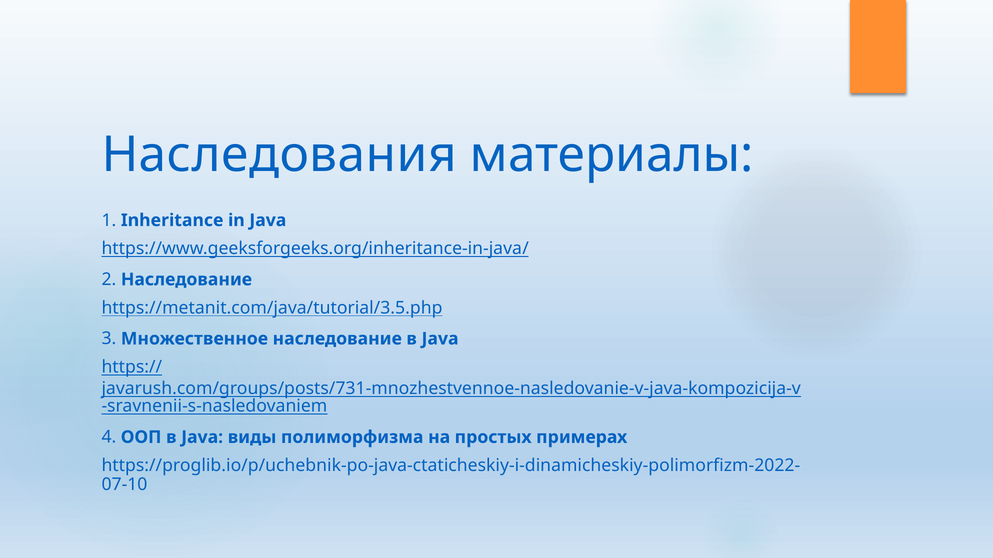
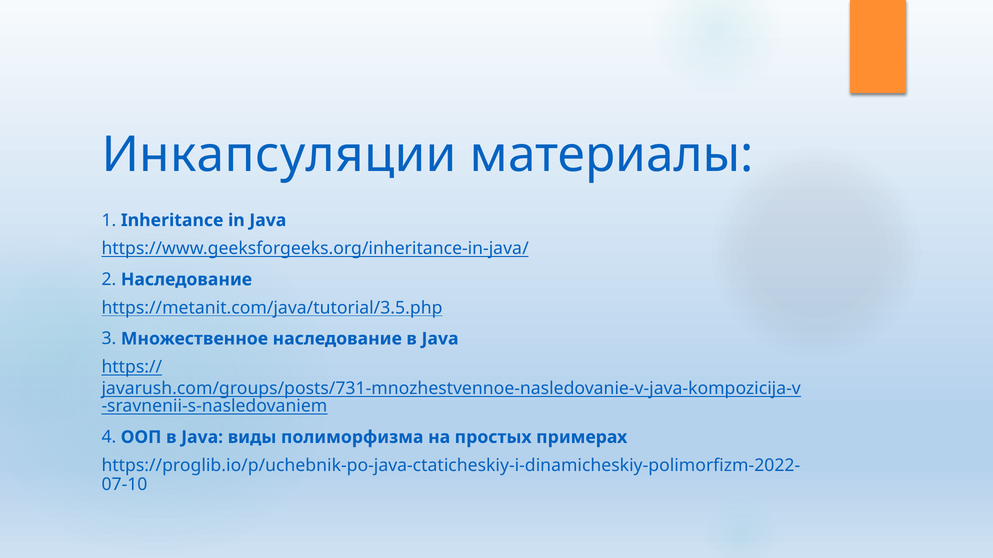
Наследования: Наследования -> Инкапсуляции (279, 155)
